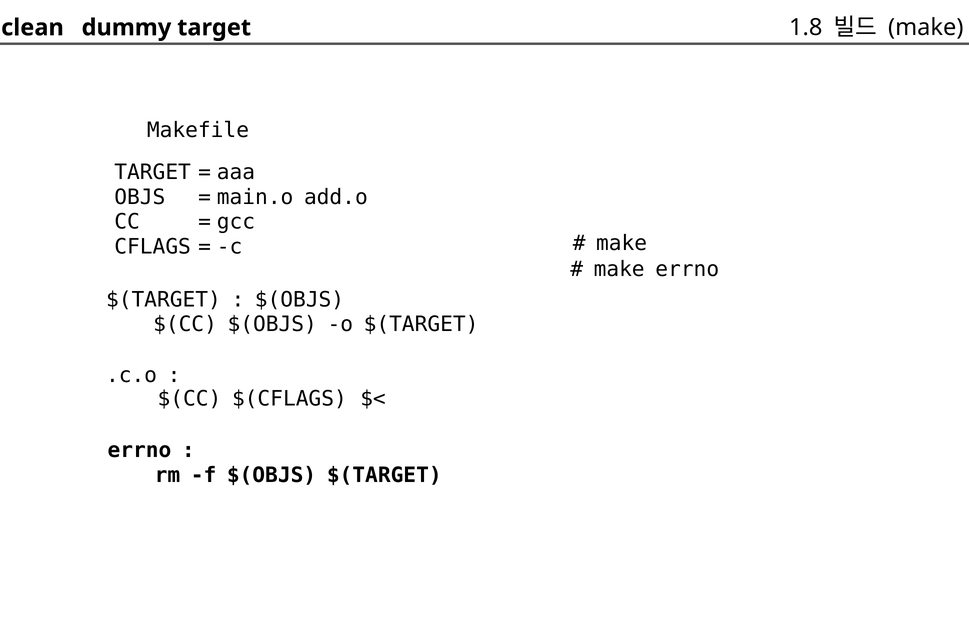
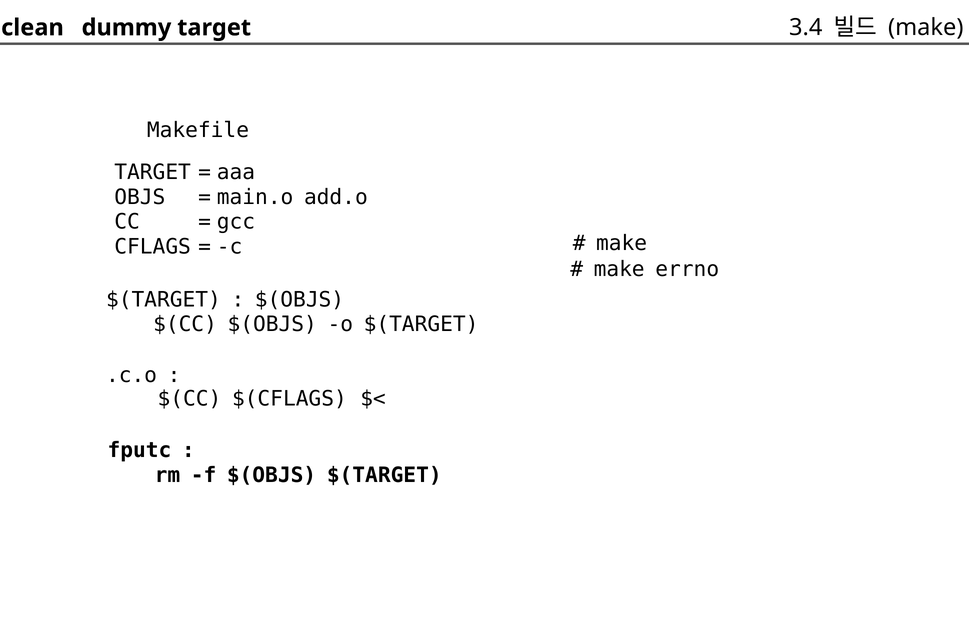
1.8: 1.8 -> 3.4 (806, 28)
errno: errno -> fputc (139, 451)
